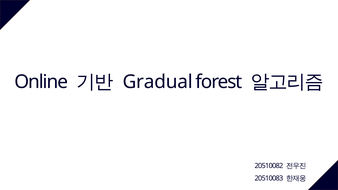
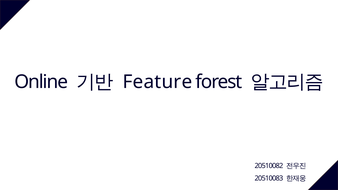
Gradual: Gradual -> Feature (157, 82)
